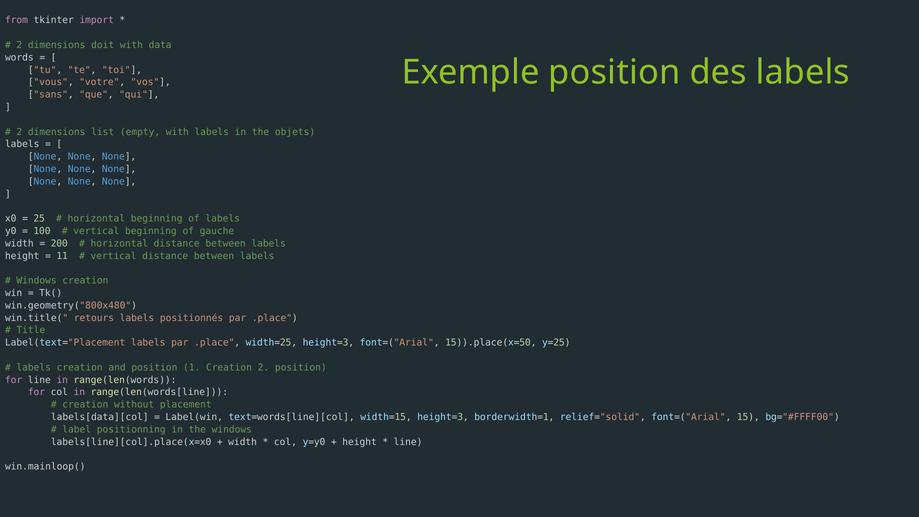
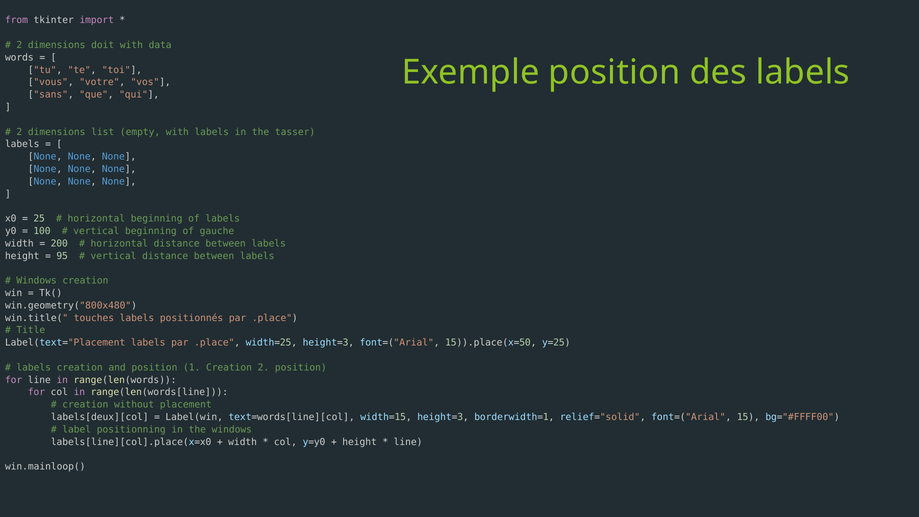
objets: objets -> tasser (295, 132)
11: 11 -> 95 (62, 256)
retours: retours -> touches (94, 318)
labels[data][col: labels[data][col -> labels[deux][col (100, 417)
